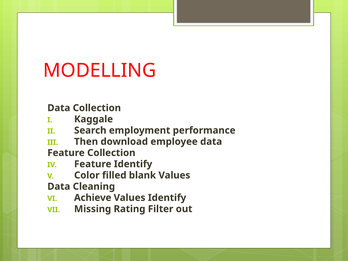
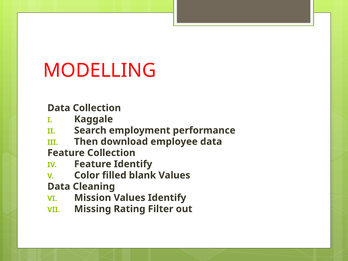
Achieve: Achieve -> Mission (93, 198)
